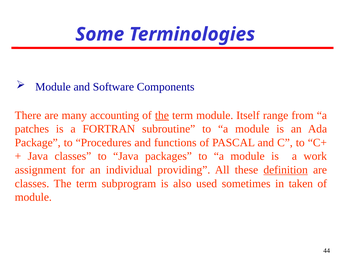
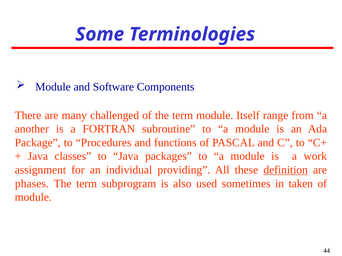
accounting: accounting -> challenged (115, 115)
the underline: present -> none (162, 115)
patches: patches -> another (32, 129)
classes: classes -> phases (32, 184)
